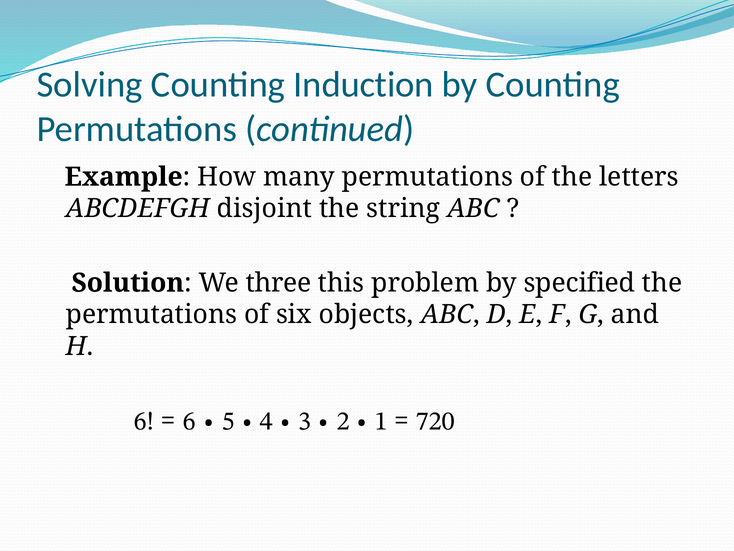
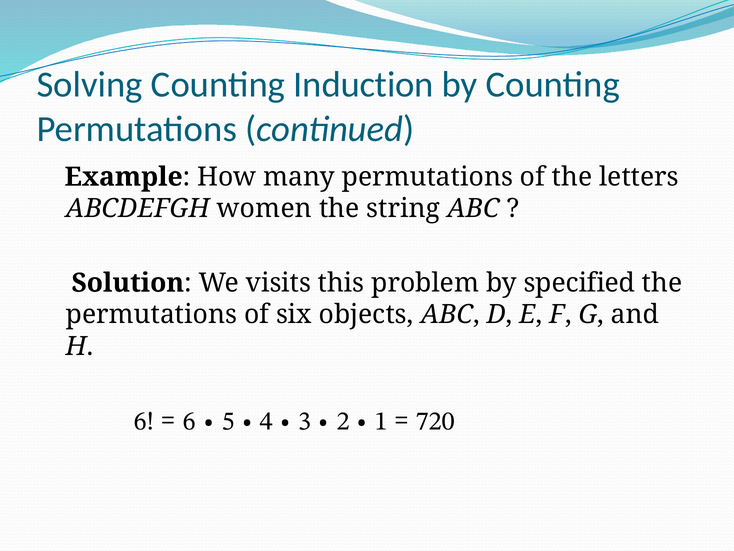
disjoint: disjoint -> women (264, 209)
three: three -> visits (279, 283)
